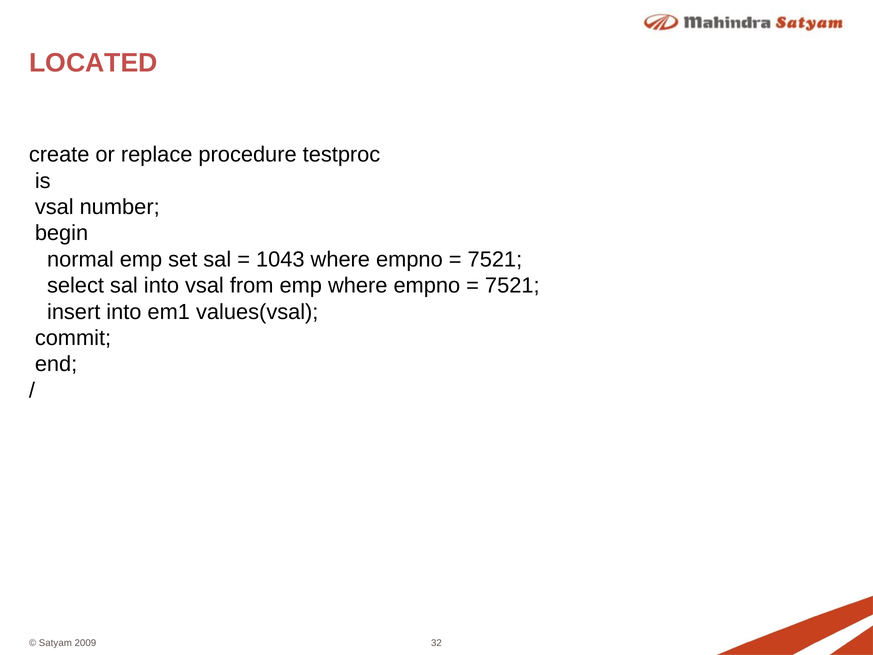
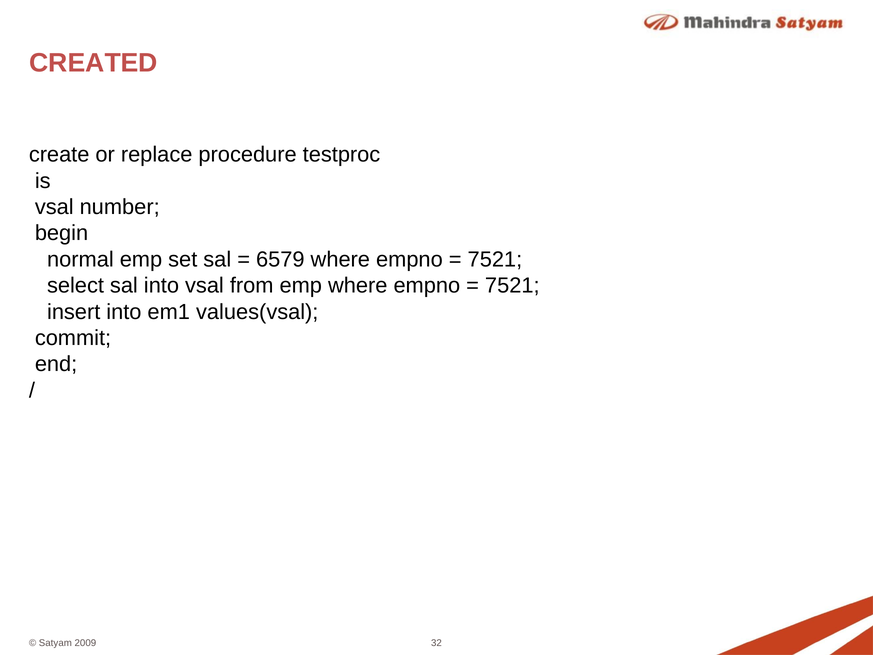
LOCATED: LOCATED -> CREATED (93, 63)
1043: 1043 -> 6579 (280, 259)
